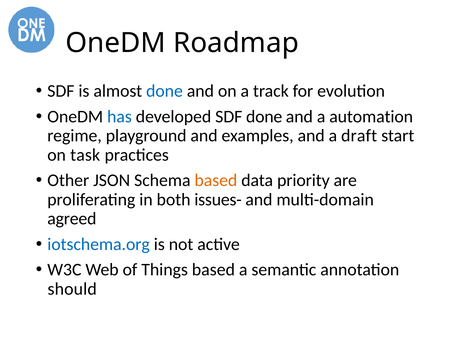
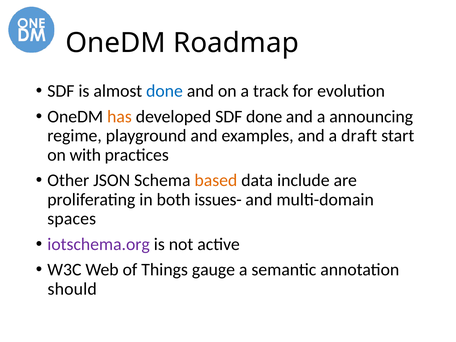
has colour: blue -> orange (119, 117)
automation: automation -> announcing (371, 117)
task: task -> with (85, 155)
priority: priority -> include (303, 180)
agreed: agreed -> spaces (72, 219)
iotschema.org colour: blue -> purple (99, 244)
Things based: based -> gauge (213, 270)
